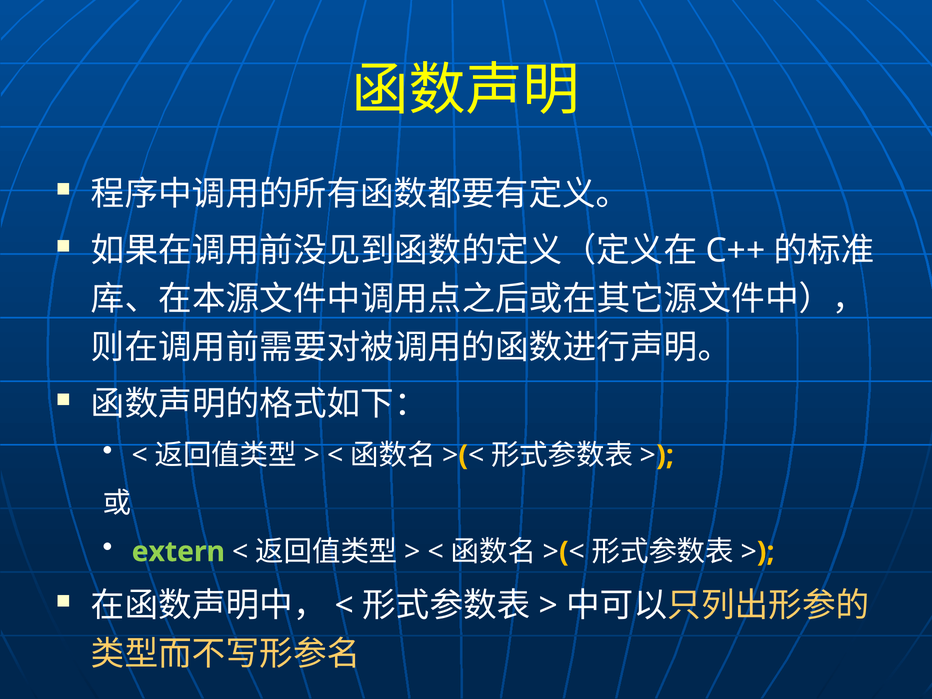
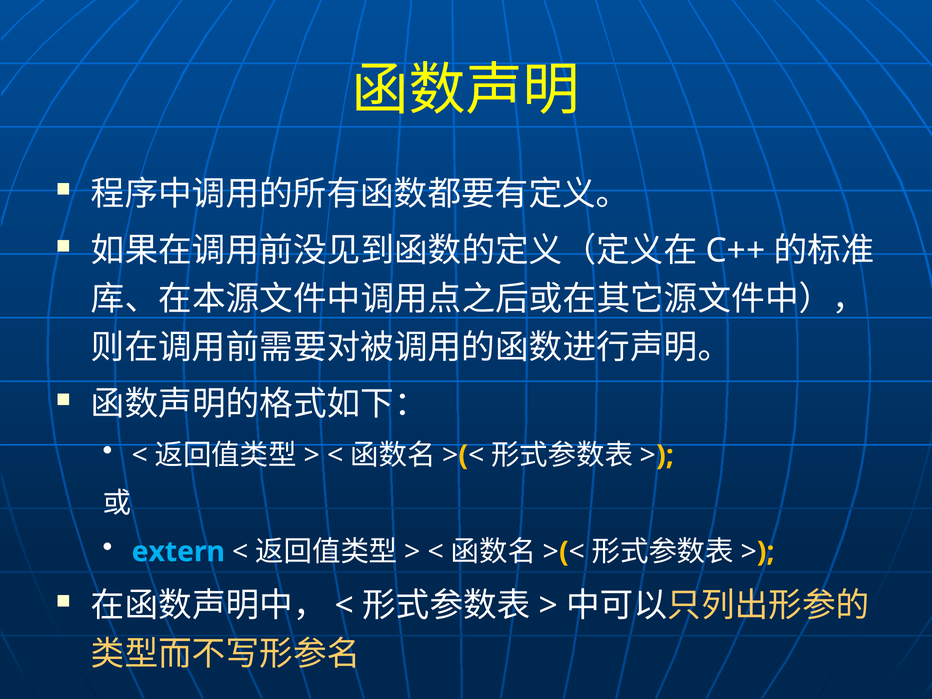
extern colour: light green -> light blue (178, 552)
